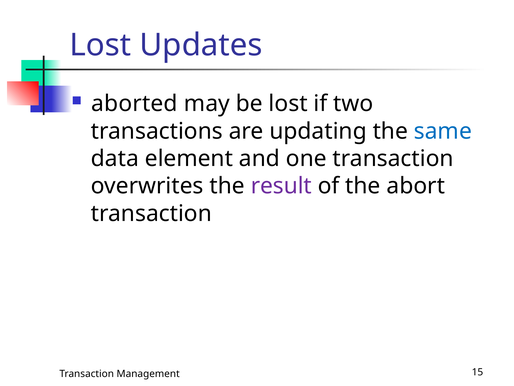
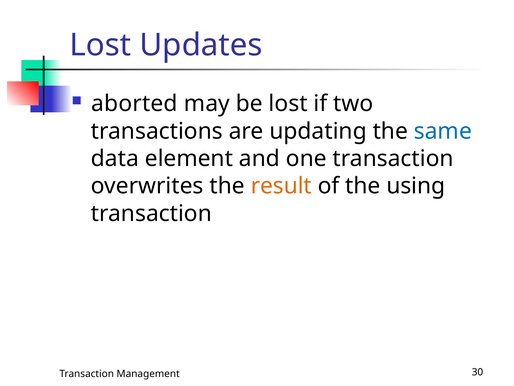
result colour: purple -> orange (281, 186)
abort: abort -> using (416, 186)
15: 15 -> 30 (477, 372)
